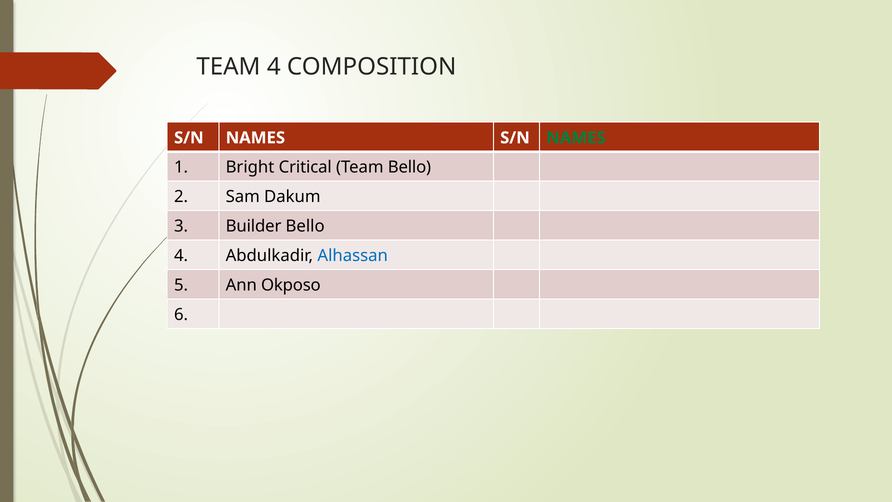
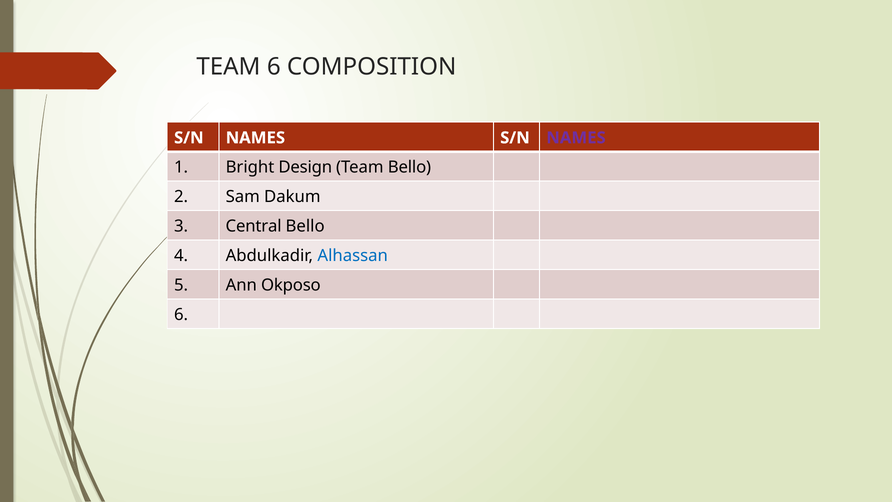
TEAM 4: 4 -> 6 (274, 67)
NAMES colour: green -> purple (576, 138)
Critical: Critical -> Design (305, 167)
Builder: Builder -> Central (254, 226)
